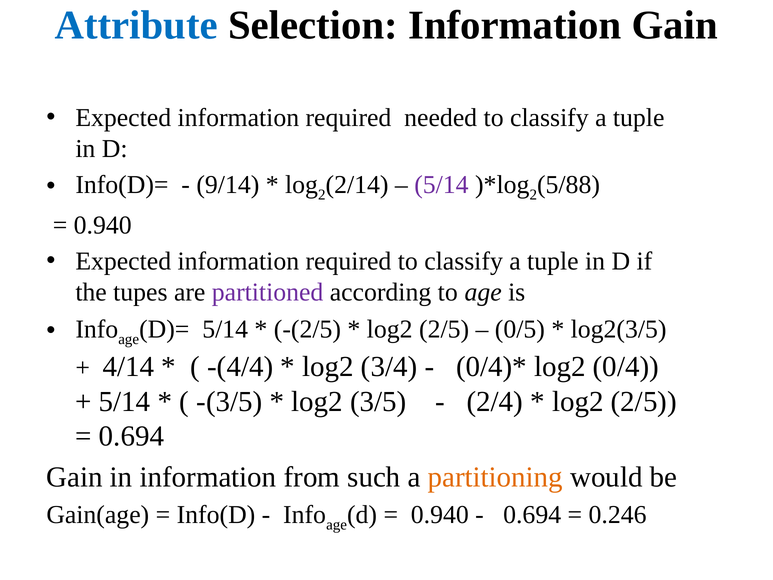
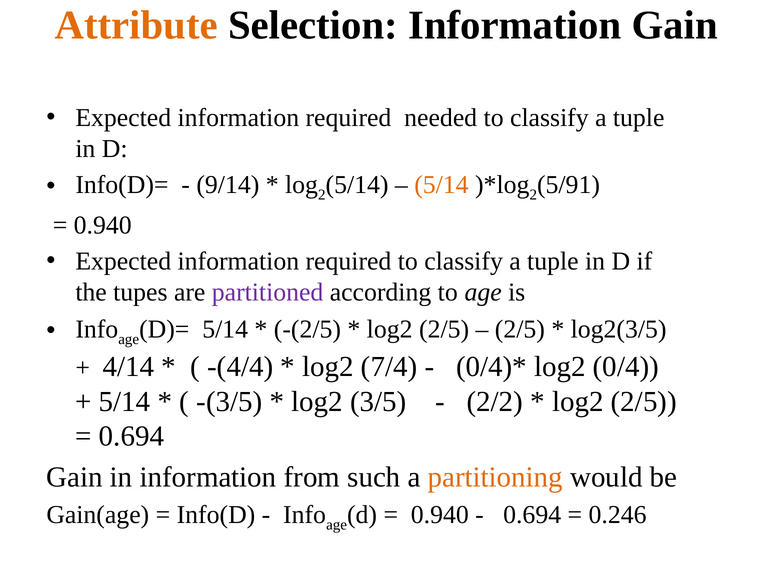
Attribute colour: blue -> orange (136, 25)
2/14: 2/14 -> 5/14 (357, 185)
5/14 colour: purple -> orange (441, 185)
5/88: 5/88 -> 5/91 (568, 185)
0/5: 0/5 -> 2/5 (520, 329)
3/4: 3/4 -> 7/4 (389, 366)
2/4: 2/4 -> 2/2 (495, 401)
